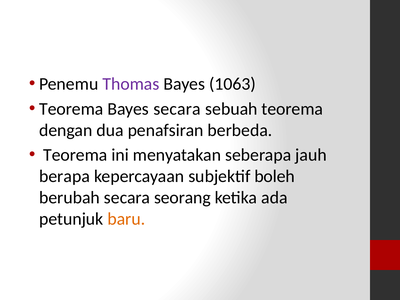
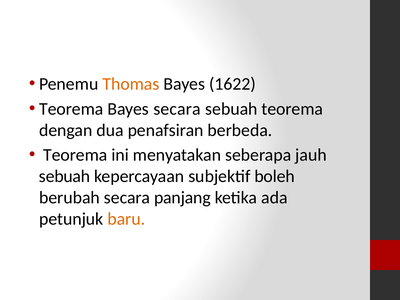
Thomas colour: purple -> orange (131, 84)
1063: 1063 -> 1622 (232, 84)
berapa: berapa -> sebuah (65, 176)
seorang: seorang -> panjang (182, 198)
